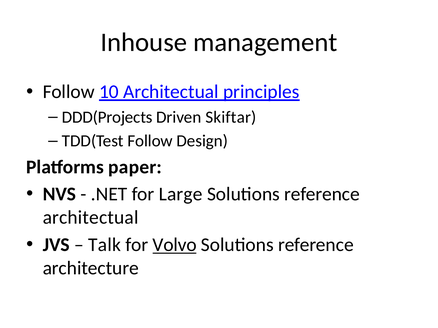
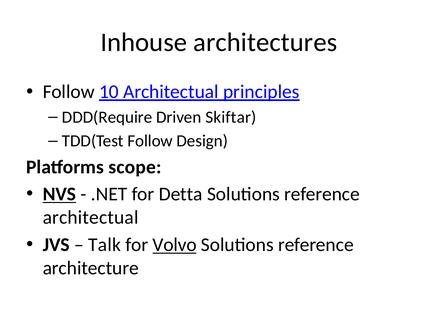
management: management -> architectures (265, 42)
DDD(Projects: DDD(Projects -> DDD(Require (107, 117)
paper: paper -> scope (135, 167)
NVS underline: none -> present (59, 195)
Large: Large -> Detta (181, 195)
